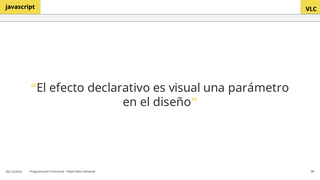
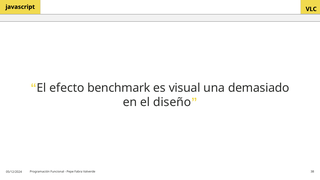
declarativo: declarativo -> benchmark (119, 88)
parámetro: parámetro -> demasiado (259, 88)
